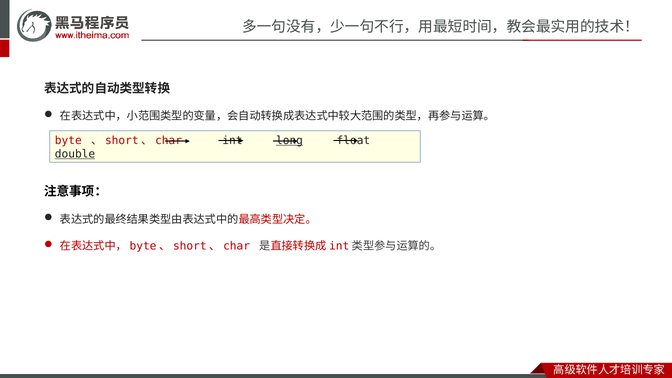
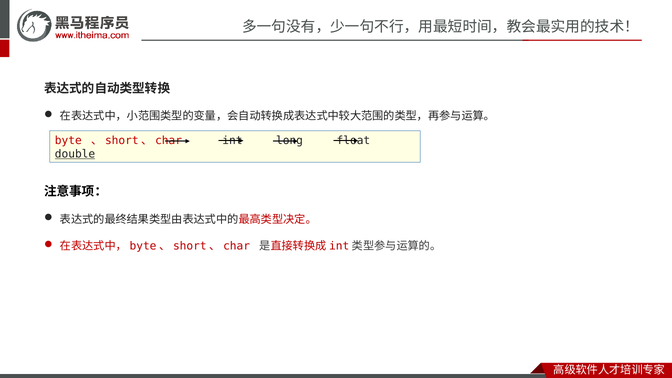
long underline: present -> none (290, 141)
